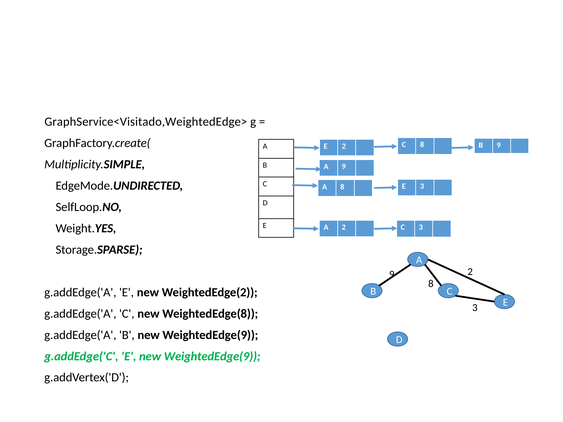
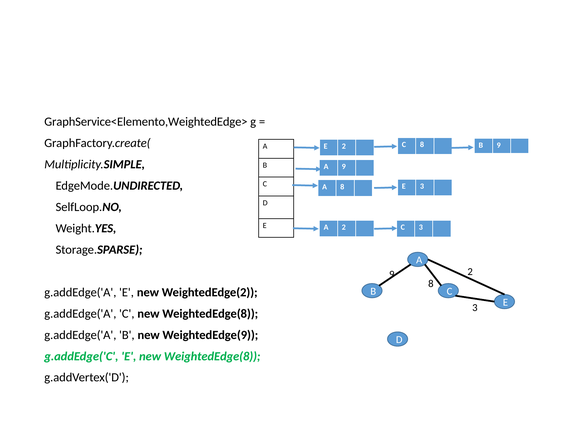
GraphService<Visitado,WeightedEdge>: GraphService<Visitado,WeightedEdge> -> GraphService<Elemento,WeightedEdge> (146, 122)
E new WeightedEdge(9: WeightedEdge(9 -> WeightedEdge(8 (212, 356)
